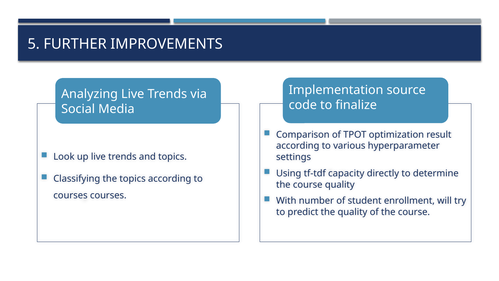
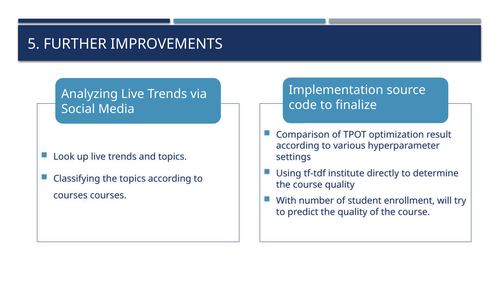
capacity: capacity -> institute (346, 173)
